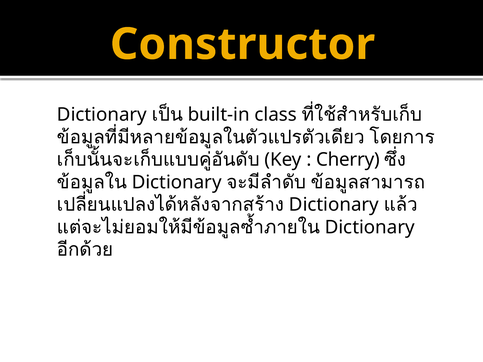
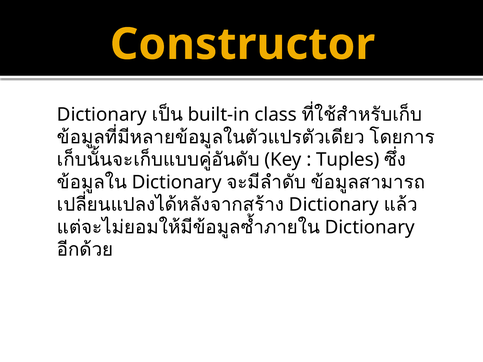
Cherry: Cherry -> Tuples (348, 160)
